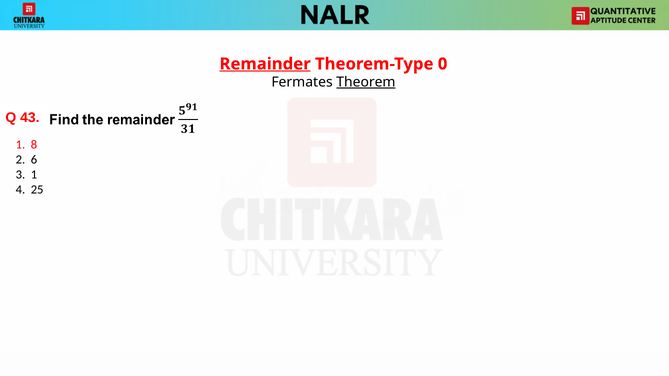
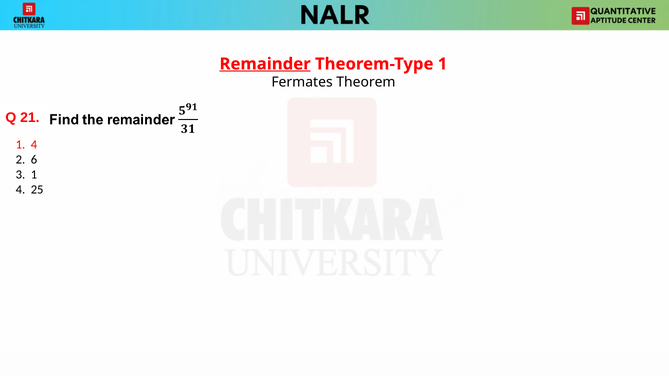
Theorem-Type 0: 0 -> 1 (443, 64)
Theorem underline: present -> none (366, 82)
43: 43 -> 21 (30, 118)
8: 8 -> 4 (34, 145)
